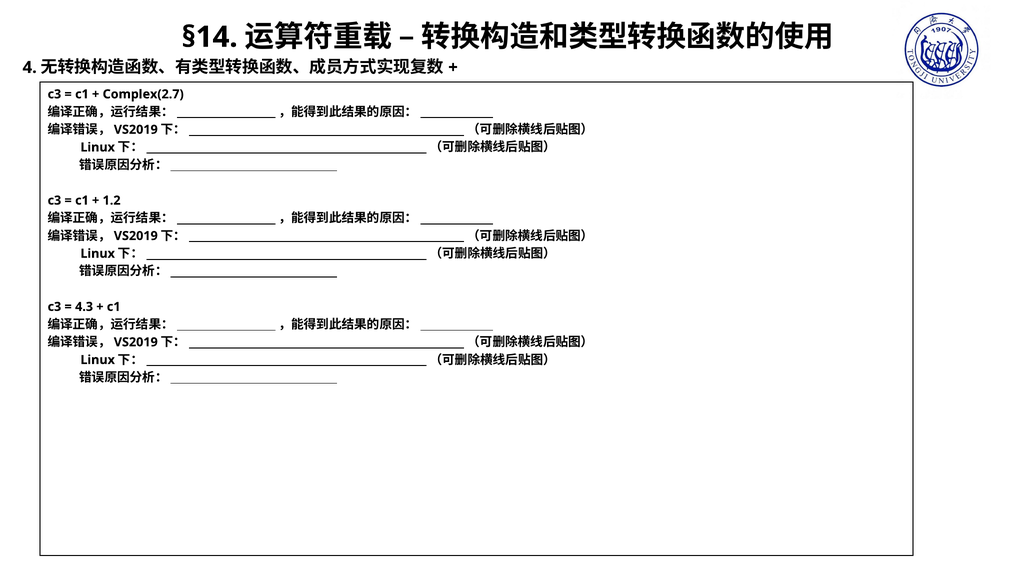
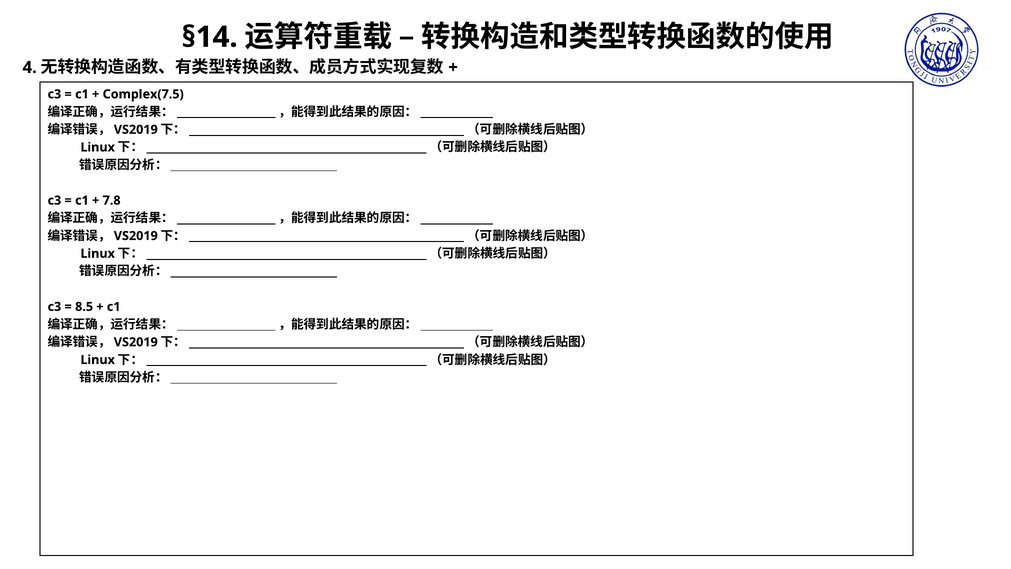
Complex(2.7: Complex(2.7 -> Complex(7.5 (143, 94)
1.2: 1.2 -> 7.8 (112, 200)
4.3: 4.3 -> 8.5 (84, 307)
